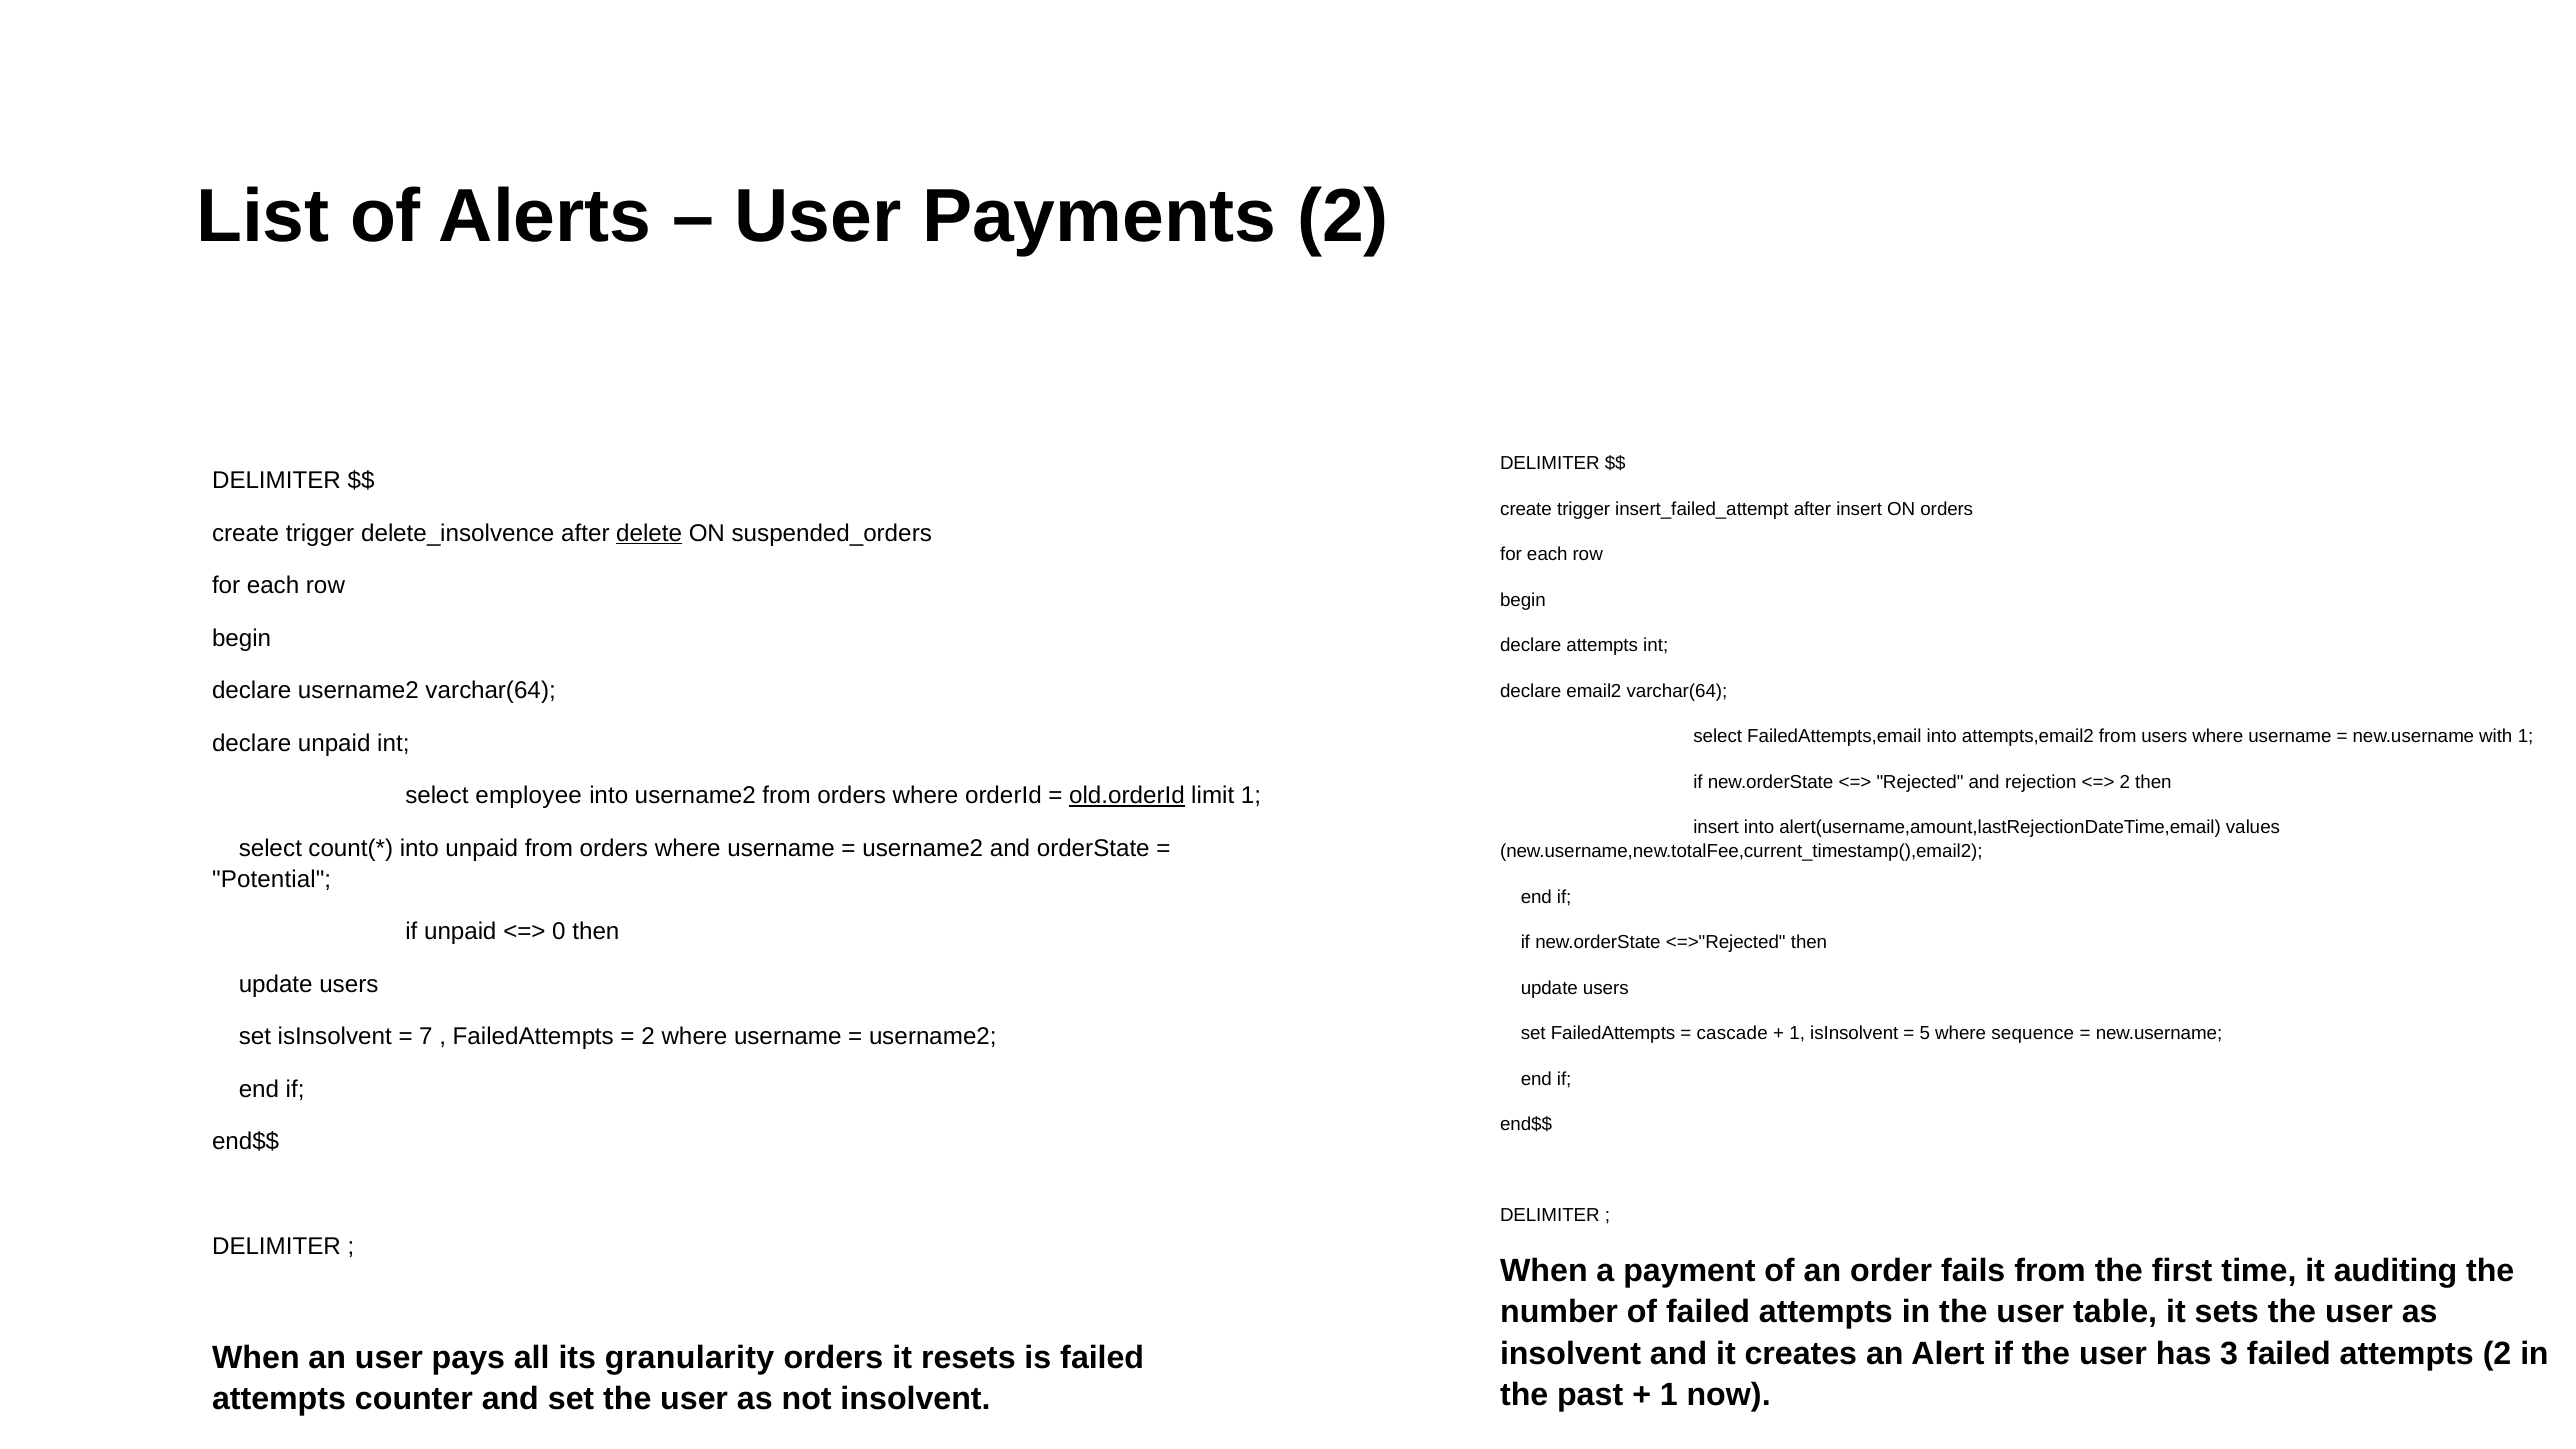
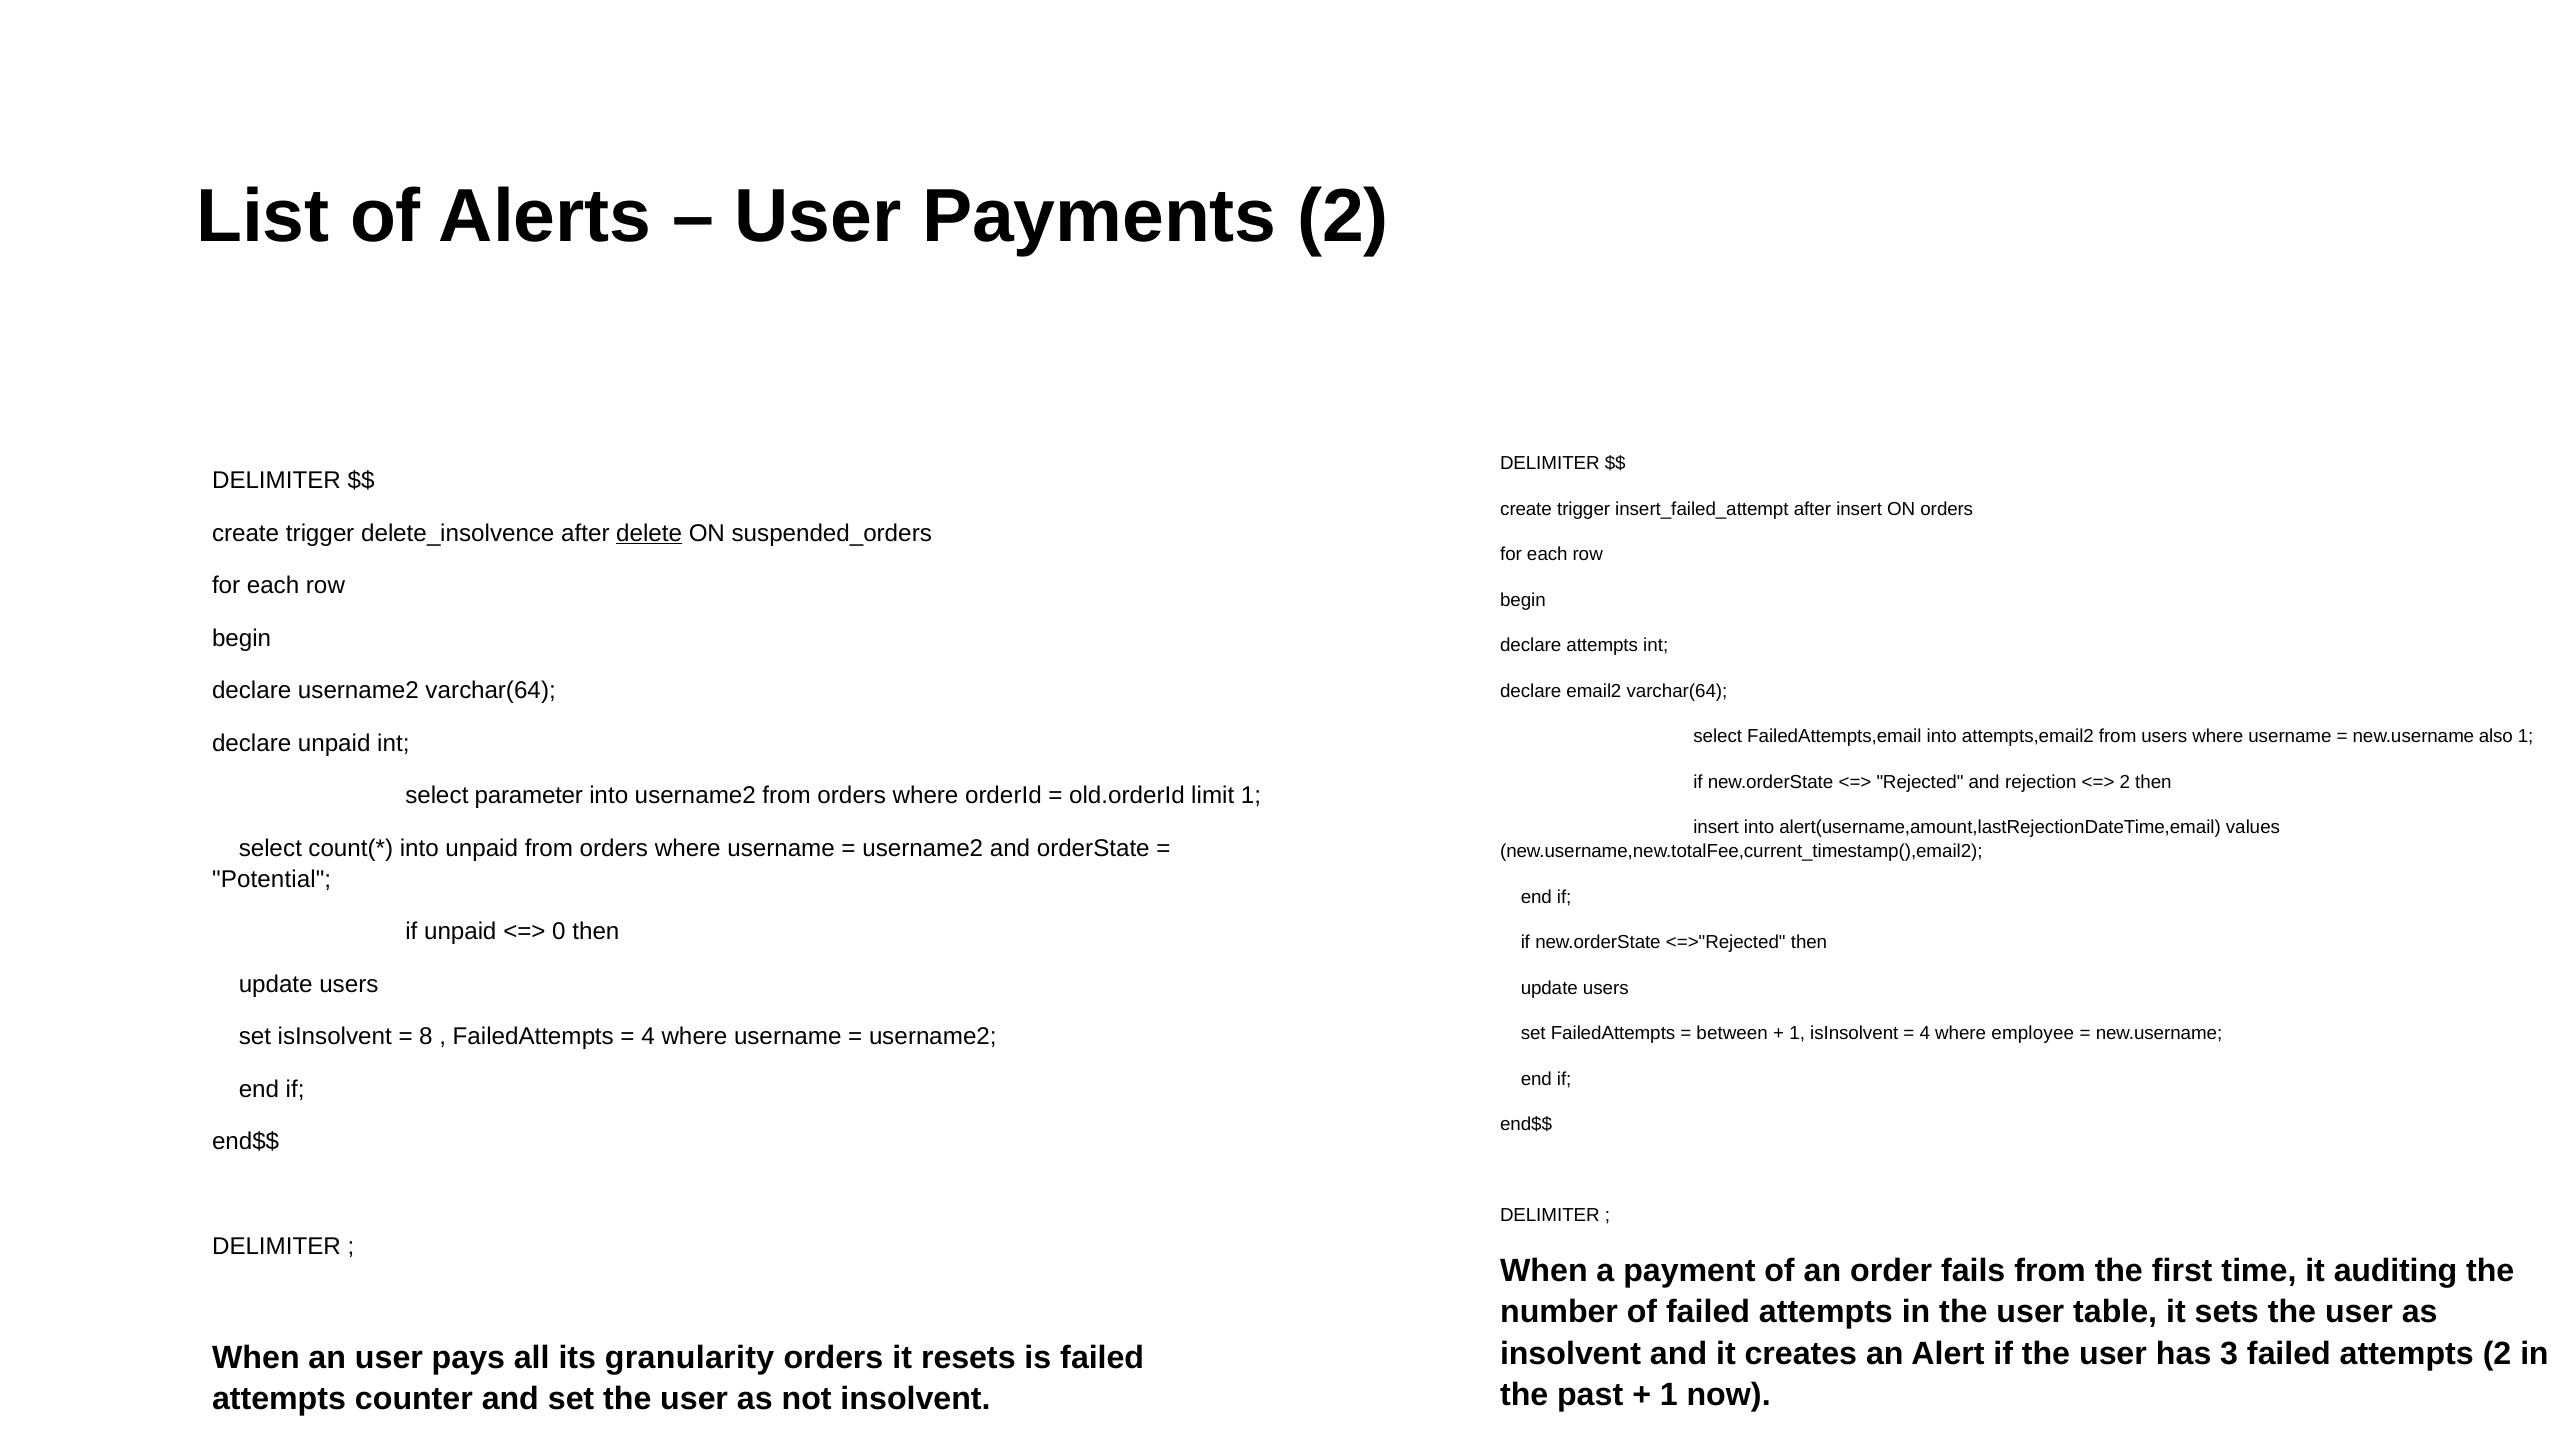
with: with -> also (2496, 736)
employee: employee -> parameter (529, 796)
old.orderId underline: present -> none (1127, 796)
cascade: cascade -> between (1732, 1033)
5: 5 -> 4 (1925, 1033)
sequence: sequence -> employee (2033, 1033)
7: 7 -> 8 (426, 1037)
2: 2 -> 4 (648, 1037)
